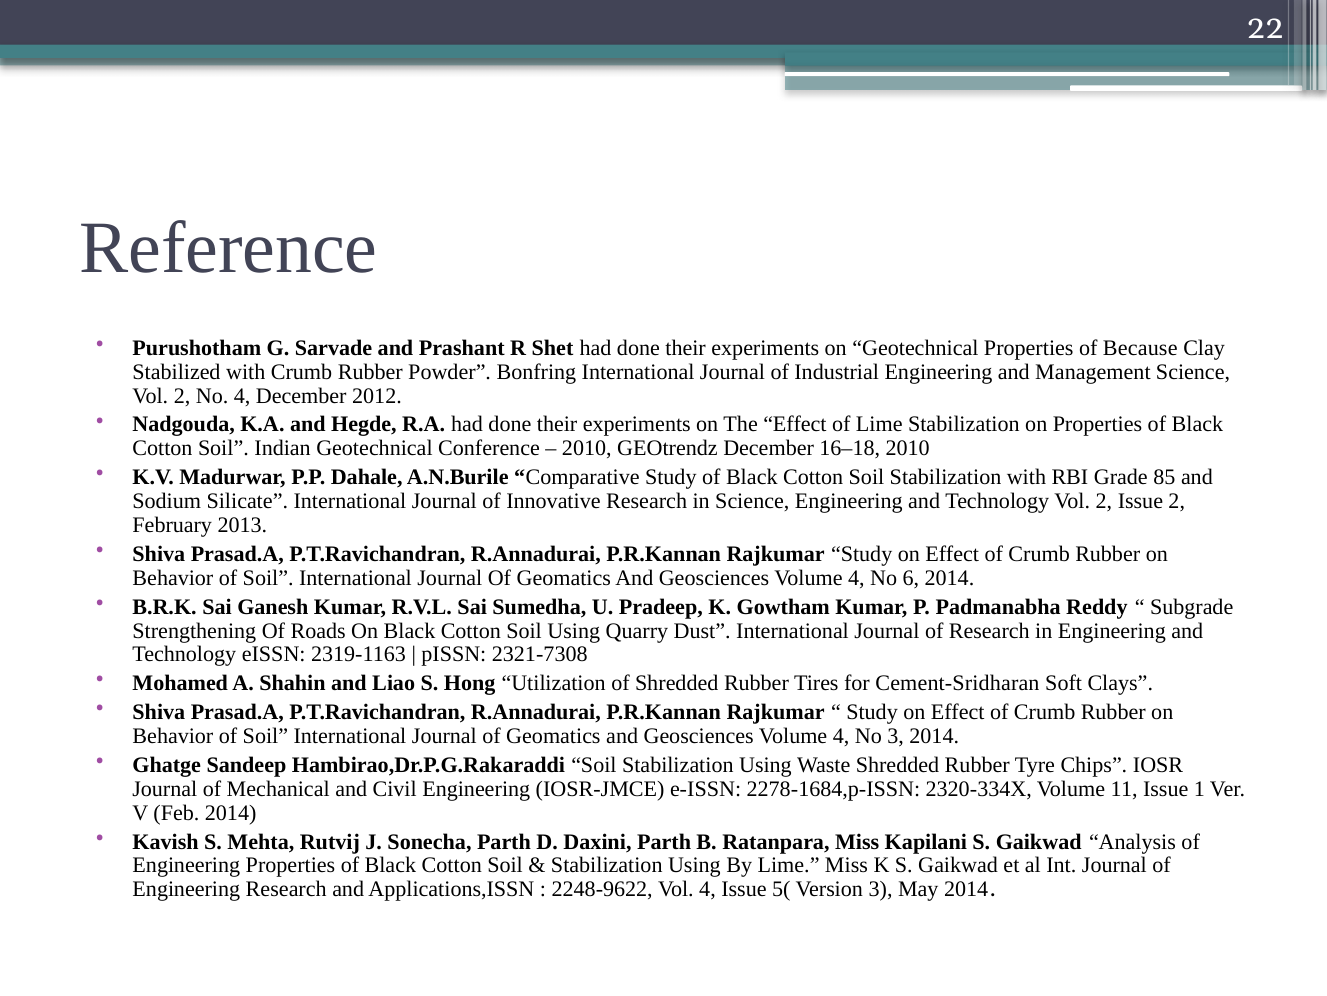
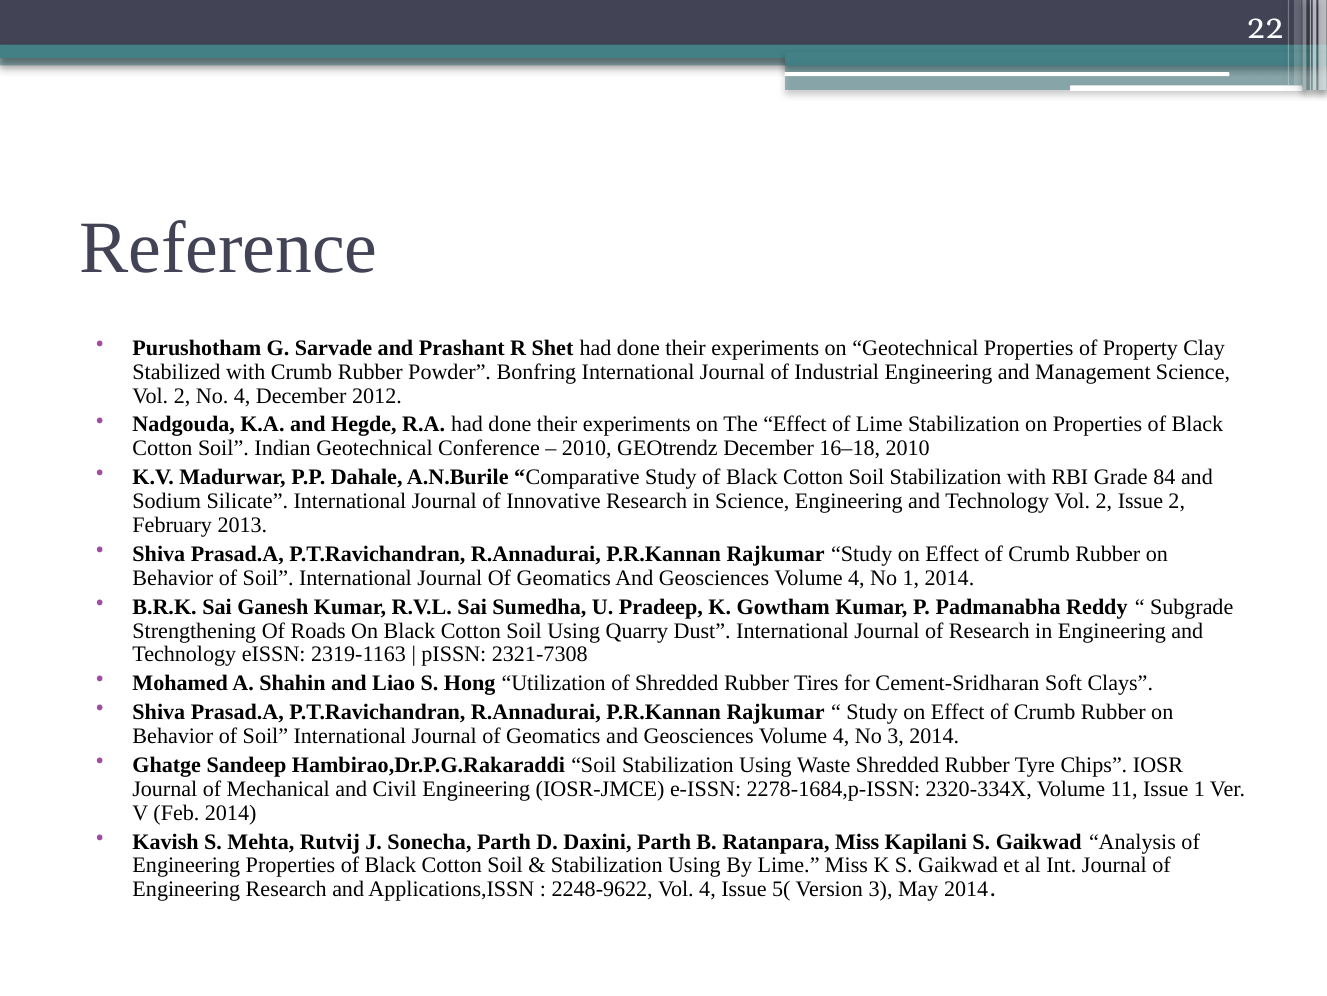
Because: Because -> Property (1140, 348)
85: 85 -> 84 (1164, 477)
No 6: 6 -> 1 (911, 578)
